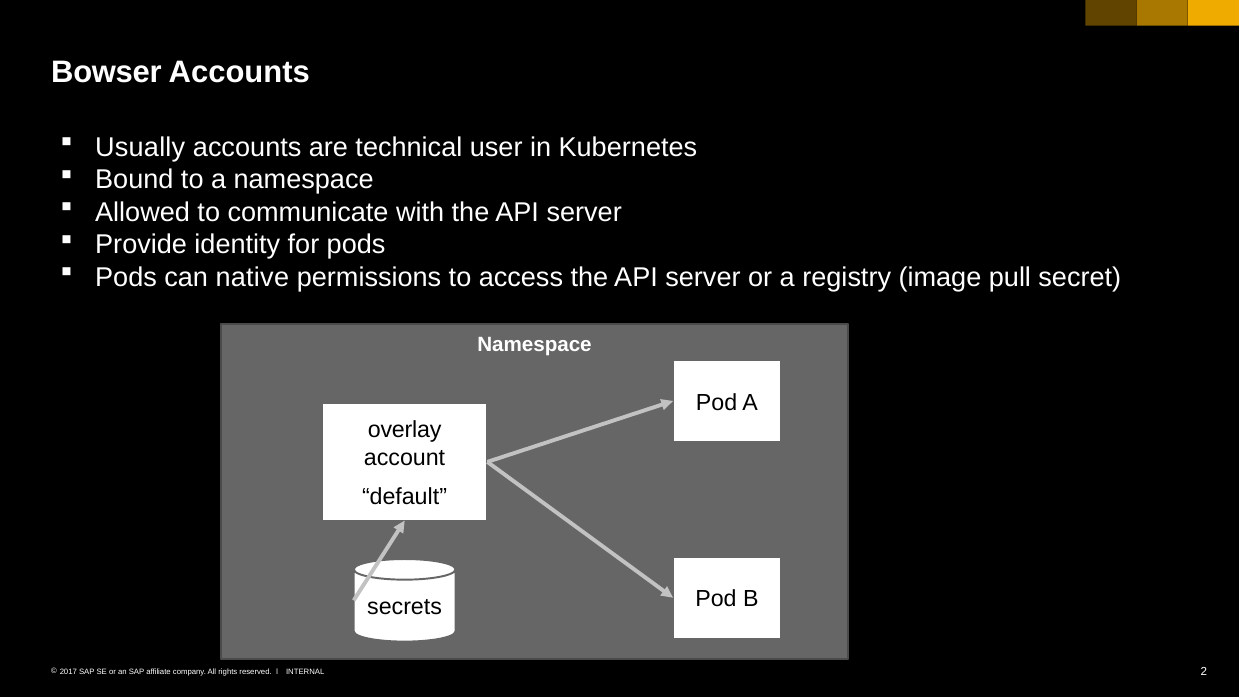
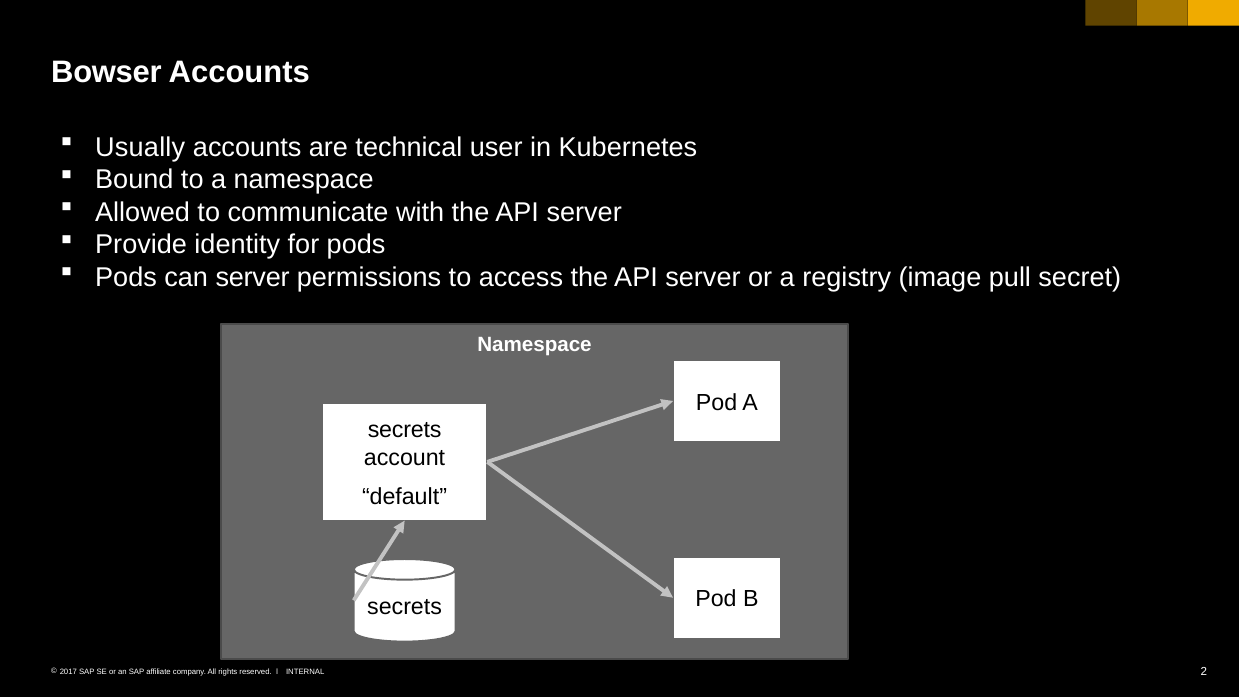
can native: native -> server (253, 277)
overlay: overlay -> secrets (405, 430)
